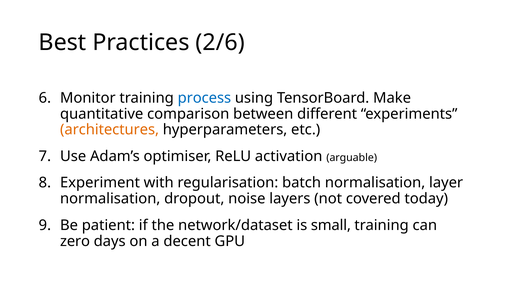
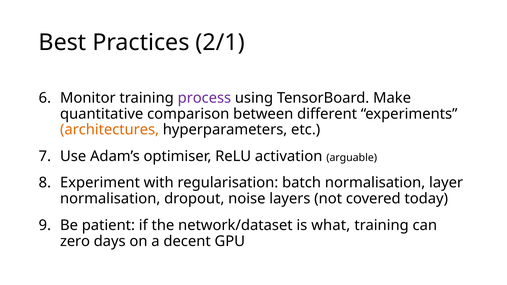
2/6: 2/6 -> 2/1 (220, 43)
process colour: blue -> purple (204, 98)
small: small -> what (331, 225)
